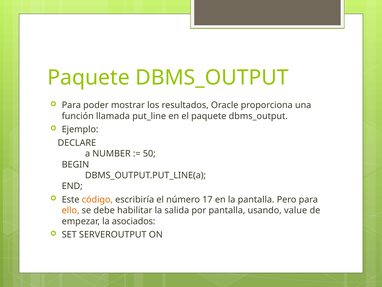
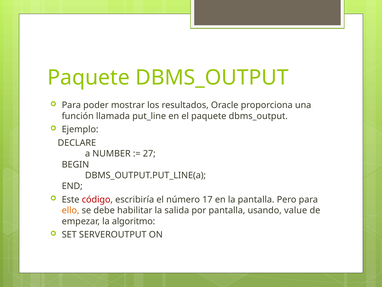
50: 50 -> 27 (149, 153)
código colour: orange -> red (97, 199)
asociados: asociados -> algoritmo (134, 221)
